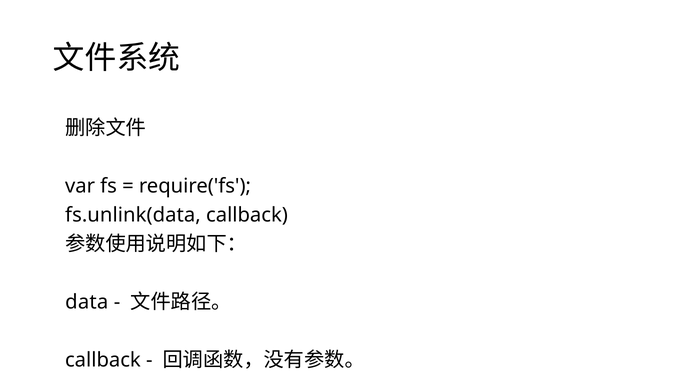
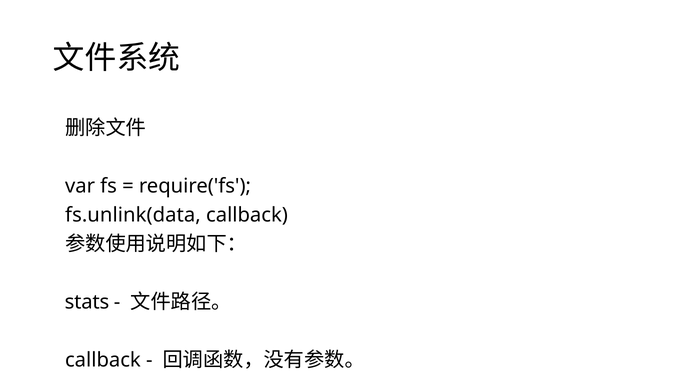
data: data -> stats (87, 302)
